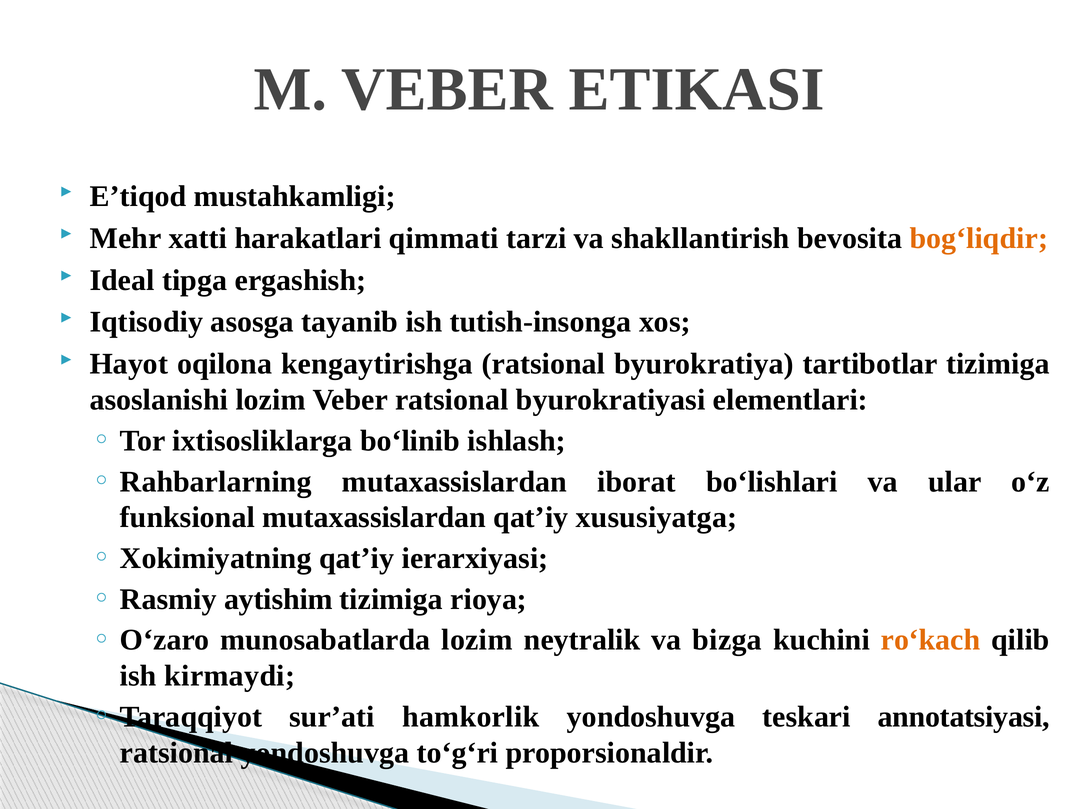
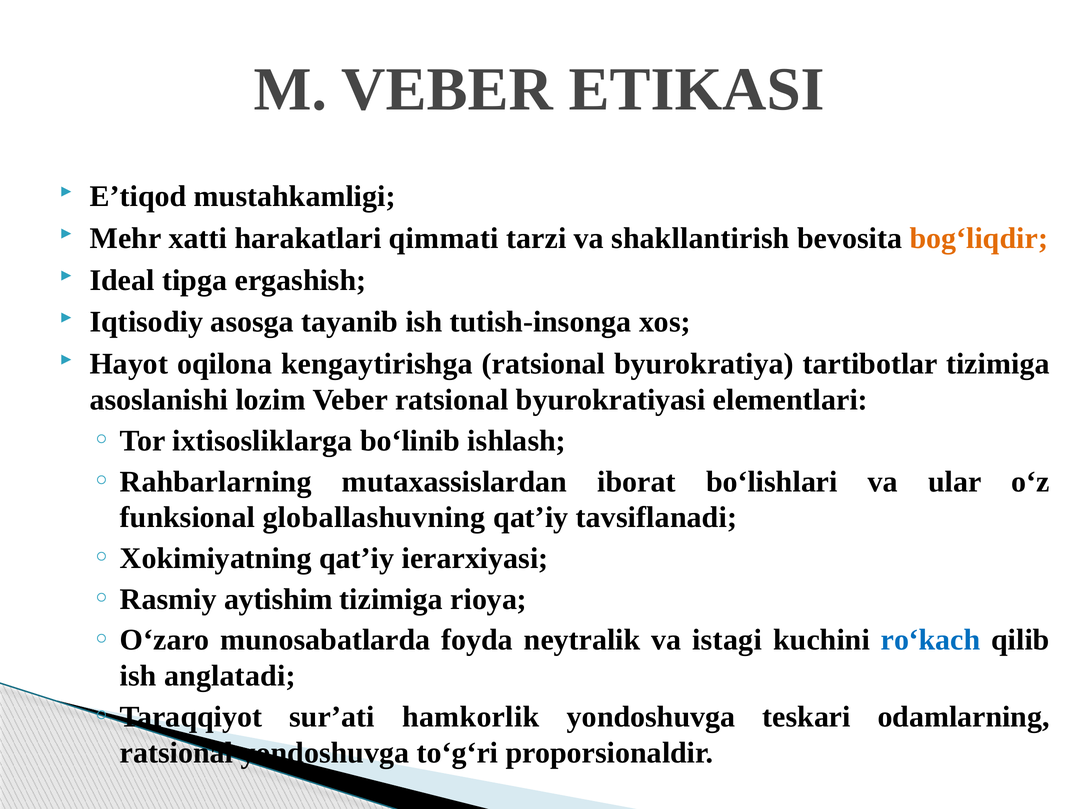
funksional mutaxassislardan: mutaxassislardan -> globallashuvning (374, 518)
xususiyatga: xususiyatga -> tavsiflanadi (656, 518)
munosabatlarda lozim: lozim -> foyda (477, 640)
bizga: bizga -> istagi (727, 640)
ro‘kach colour: orange -> blue (931, 640)
kirmaydi: kirmaydi -> anglatadi (230, 676)
annotatsiyasi: annotatsiyasi -> odamlarning (964, 717)
